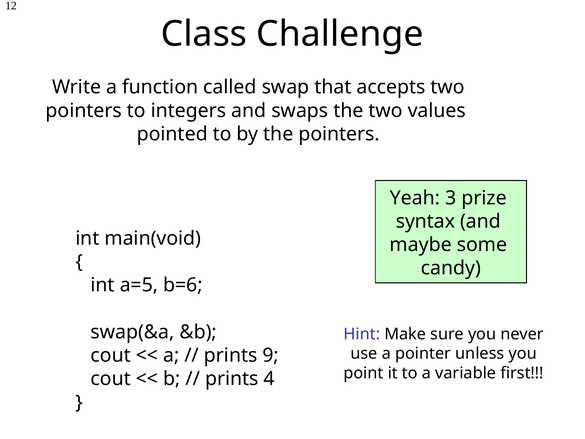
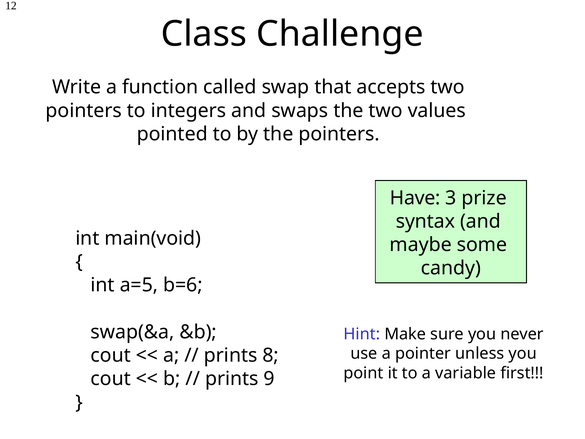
Yeah: Yeah -> Have (415, 198)
9: 9 -> 8 (271, 355)
4: 4 -> 9 (269, 379)
